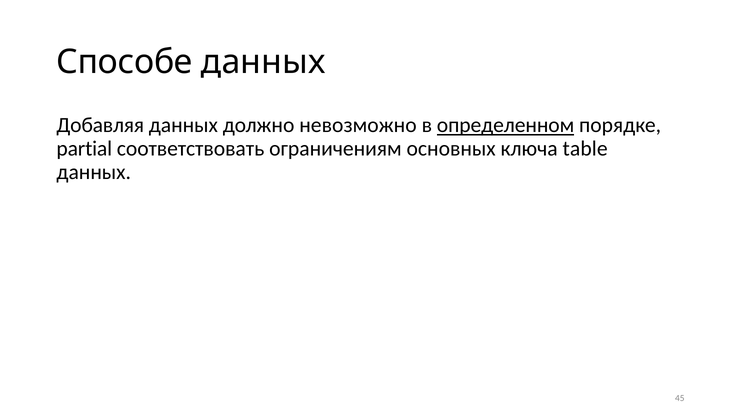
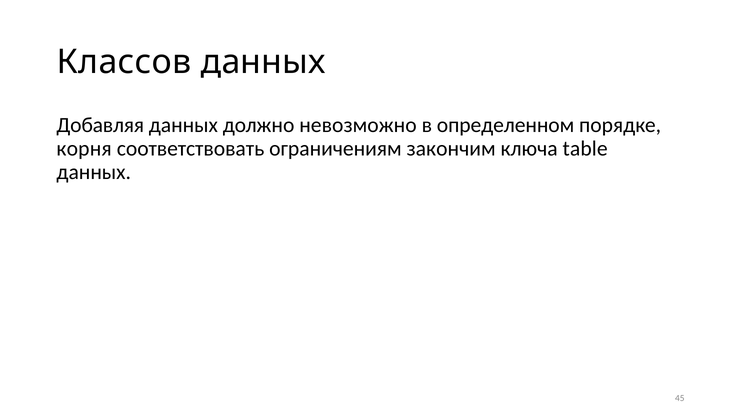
Способе: Способе -> Классов (124, 62)
определенном underline: present -> none (506, 125)
partial: partial -> корня (84, 149)
основных: основных -> закончим (451, 149)
